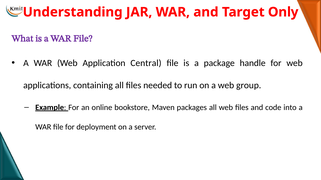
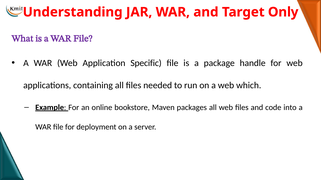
Central: Central -> Specific (146, 63)
group: group -> which (249, 86)
